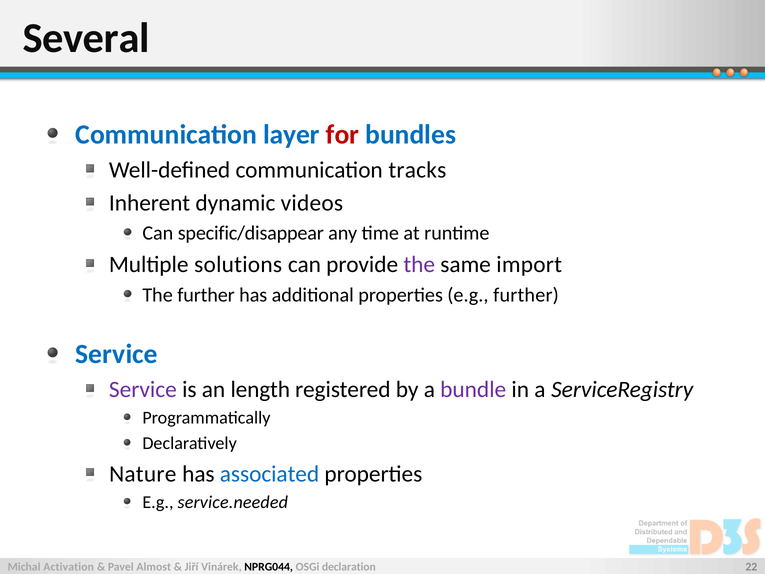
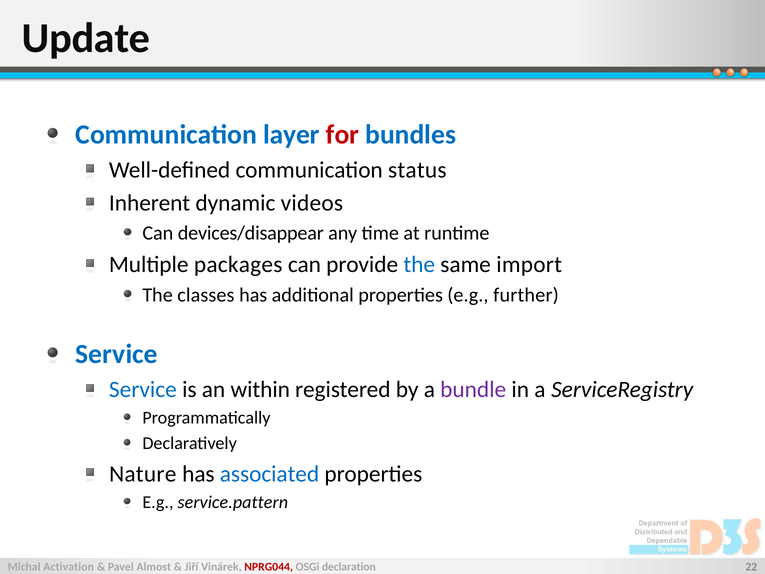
Several: Several -> Update (86, 38)
tracks: tracks -> status (417, 170)
specific/disappear: specific/disappear -> devices/disappear (251, 233)
solutions: solutions -> packages (238, 265)
the colour: purple -> blue (419, 265)
The further: further -> classes (206, 295)
Service colour: purple -> blue (143, 389)
length: length -> within (260, 389)
service.needed: service.needed -> service.pattern (233, 502)
NPRG044 colour: black -> red (269, 567)
